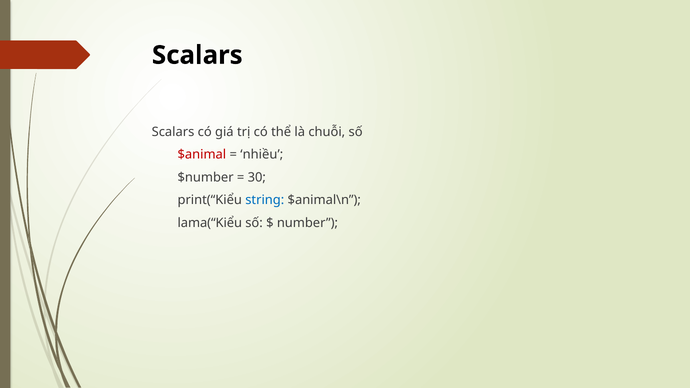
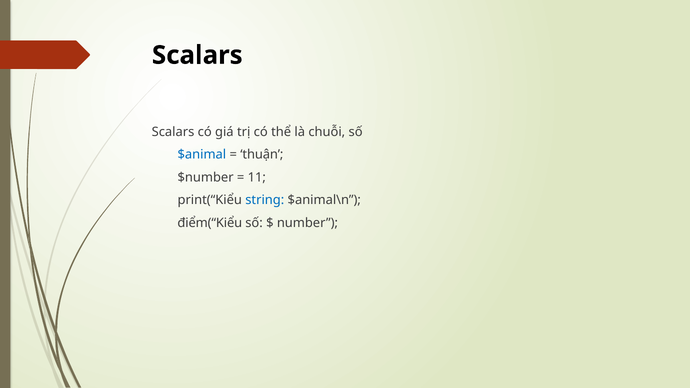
$animal colour: red -> blue (202, 155)
nhiều: nhiều -> thuận (262, 155)
30: 30 -> 11 (257, 177)
lama(“Kiểu: lama(“Kiểu -> điểm(“Kiểu (210, 223)
